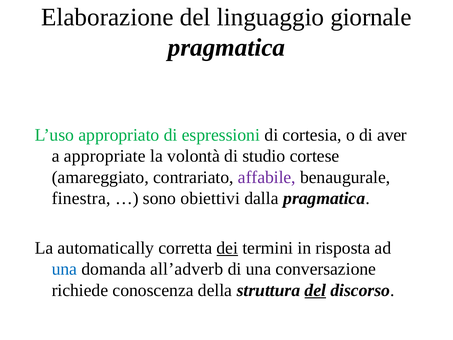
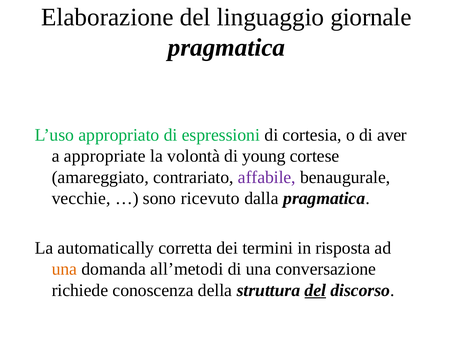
studio: studio -> young (264, 156)
finestra: finestra -> vecchie (81, 198)
obiettivi: obiettivi -> ricevuto (210, 198)
dei underline: present -> none (227, 248)
una colour: blue -> orange (64, 269)
all’adverb: all’adverb -> all’metodi (187, 269)
